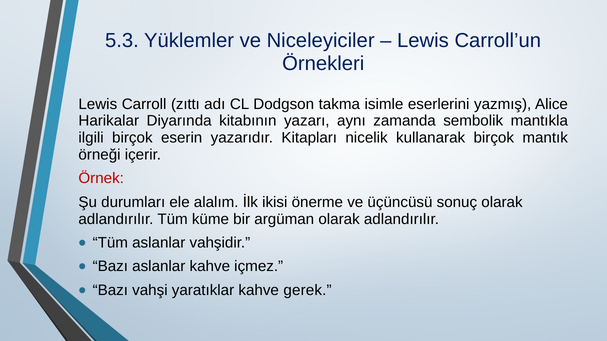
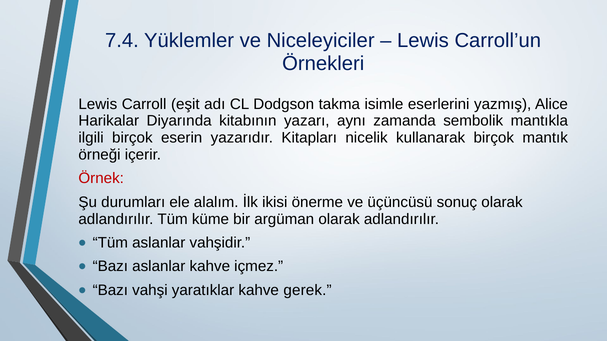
5.3: 5.3 -> 7.4 (122, 41)
zıttı: zıttı -> eşit (185, 104)
